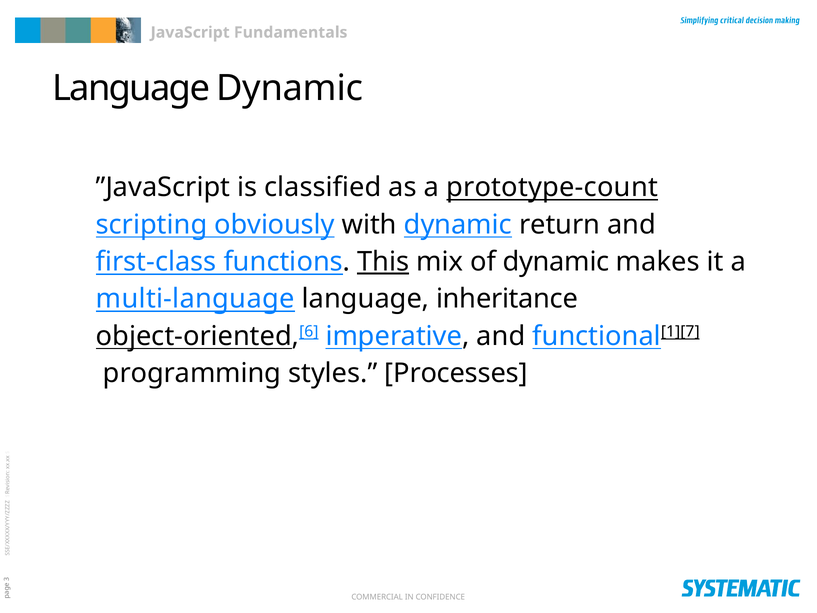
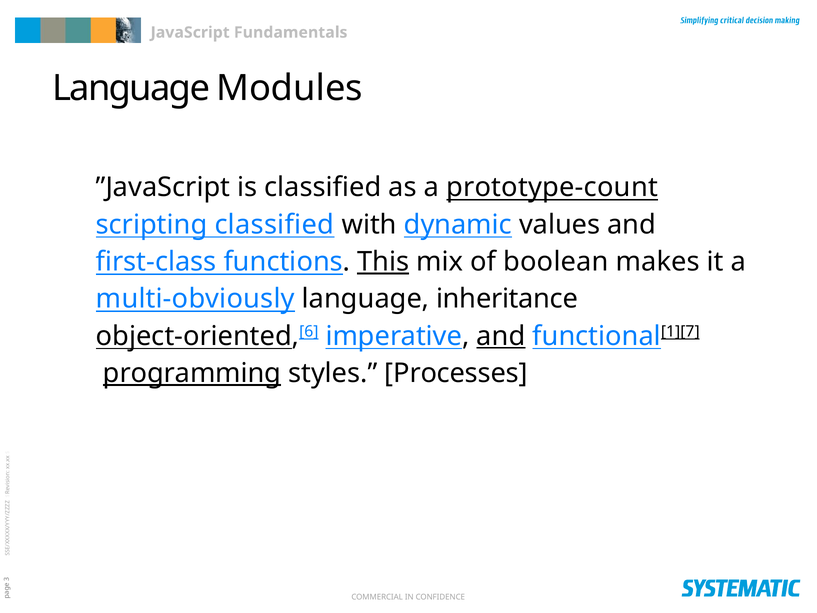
Language Dynamic: Dynamic -> Modules (289, 88)
scripting obviously: obviously -> classified (274, 224)
return: return -> values (560, 224)
of dynamic: dynamic -> boolean (556, 262)
multi-language: multi-language -> multi-obviously (195, 299)
and underline: none -> present (501, 336)
programming underline: none -> present (192, 373)
